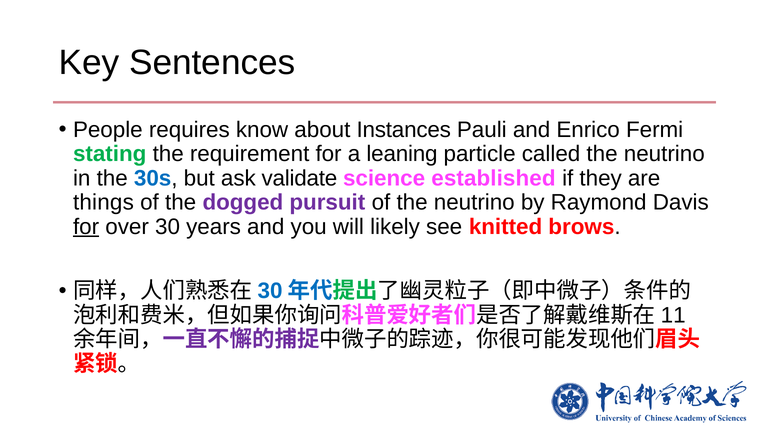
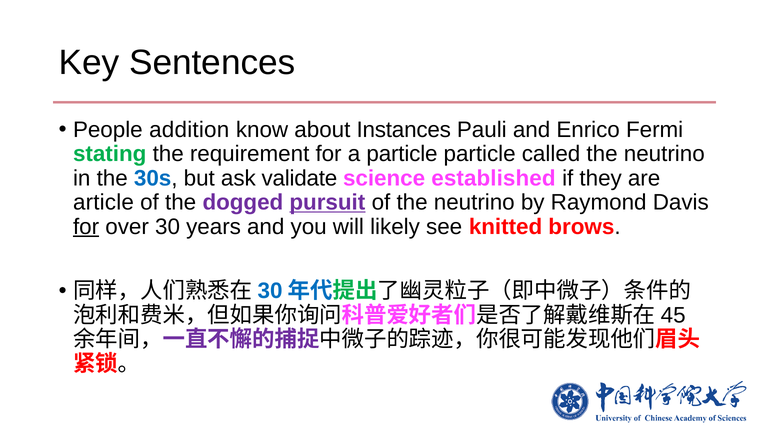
requires: requires -> addition (189, 130)
a leaning: leaning -> particle (402, 154)
things: things -> article (103, 203)
pursuit underline: none -> present (327, 203)
11: 11 -> 45 (673, 316)
